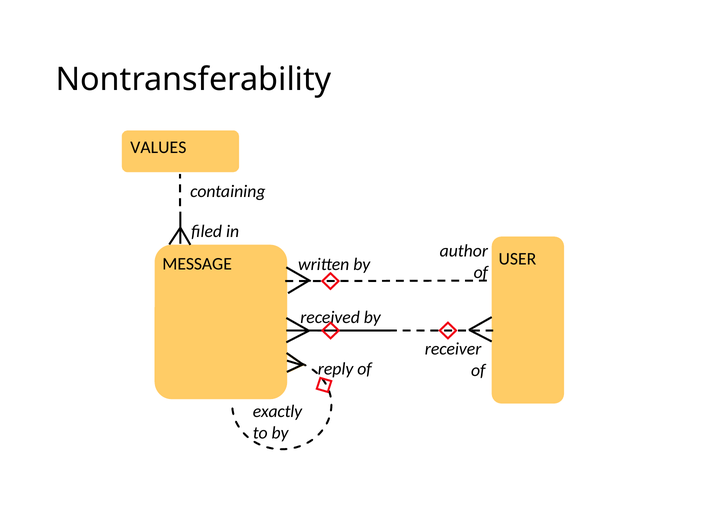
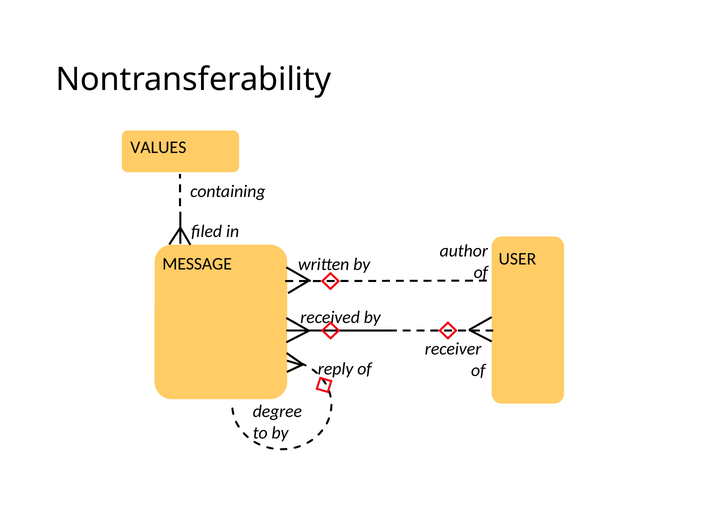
exactly: exactly -> degree (277, 411)
